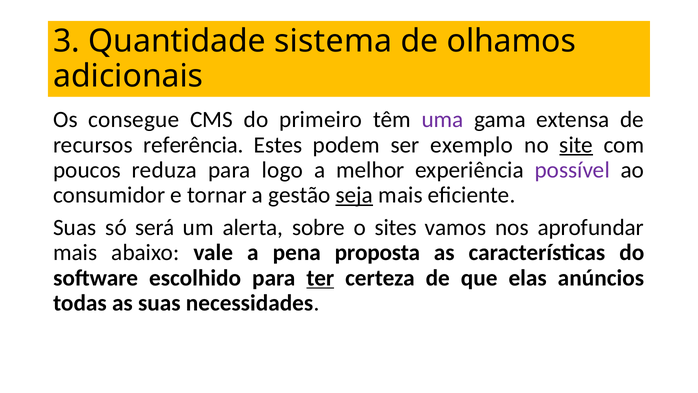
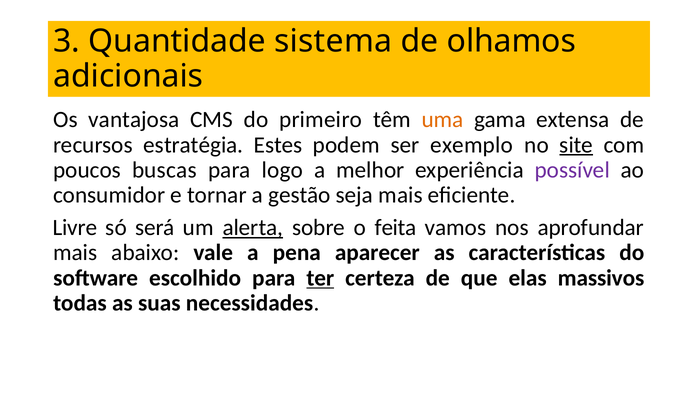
consegue: consegue -> vantajosa (134, 120)
uma colour: purple -> orange (443, 120)
referência: referência -> estratégia (193, 145)
reduza: reduza -> buscas (164, 170)
seja underline: present -> none (354, 195)
Suas: Suas -> Livre (75, 227)
alerta underline: none -> present (253, 227)
sites: sites -> feita (396, 227)
proposta: proposta -> aparecer (377, 253)
anúncios: anúncios -> massivos (601, 278)
